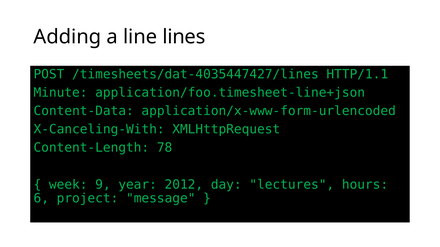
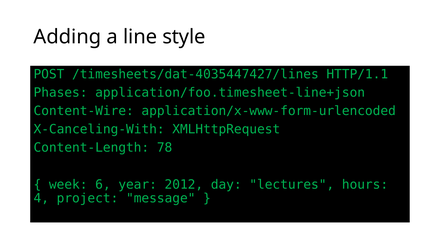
lines: lines -> style (184, 37)
Minute: Minute -> Phases (61, 93)
Content-Data: Content-Data -> Content-Wire (84, 111)
9: 9 -> 6 (103, 185)
6: 6 -> 4 (41, 199)
